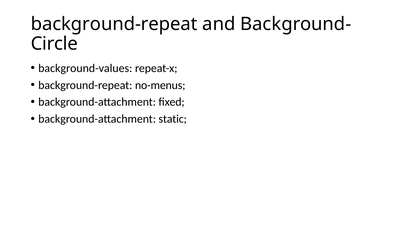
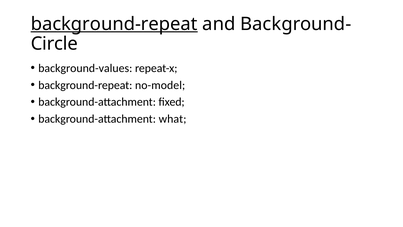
background-repeat underline: none -> present (114, 24)
no-menus: no-menus -> no-model (160, 85)
static: static -> what (173, 119)
